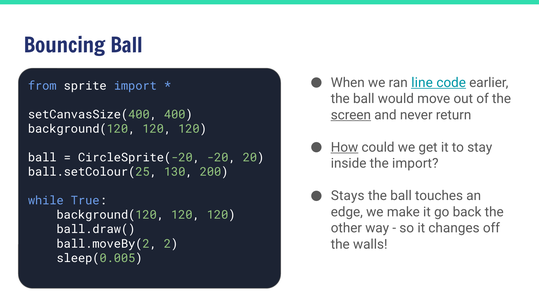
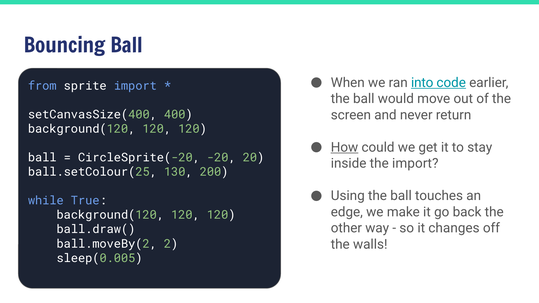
line: line -> into (422, 83)
screen underline: present -> none (351, 115)
Stays: Stays -> Using (348, 196)
